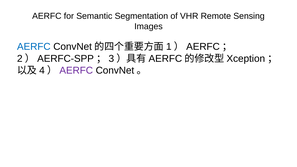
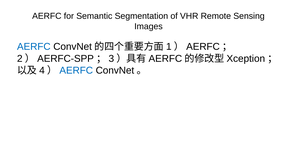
AERFC colour: purple -> blue (76, 70)
